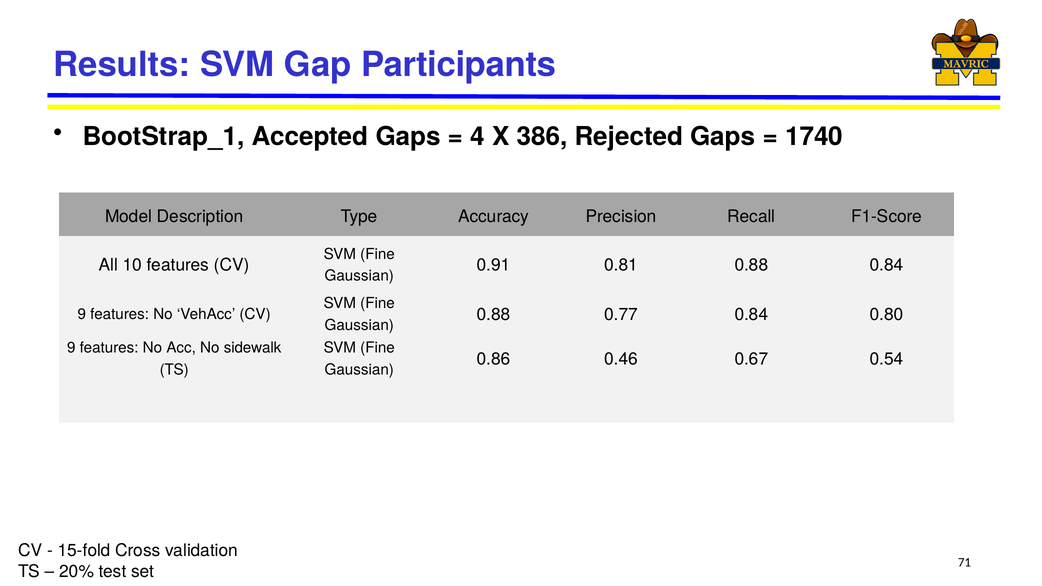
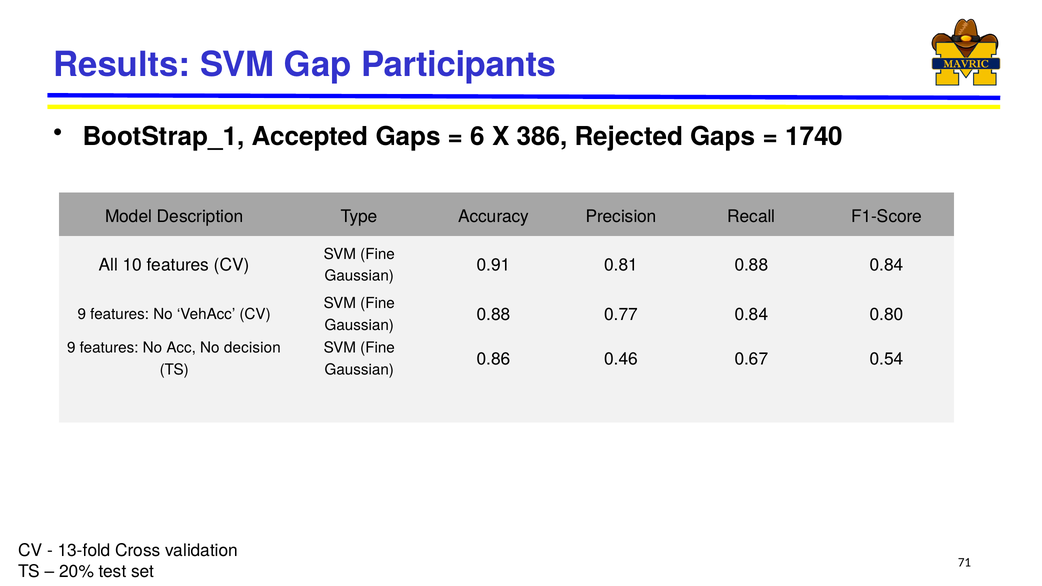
4: 4 -> 6 (478, 137)
sidewalk: sidewalk -> decision (252, 348)
15-fold: 15-fold -> 13-fold (84, 551)
